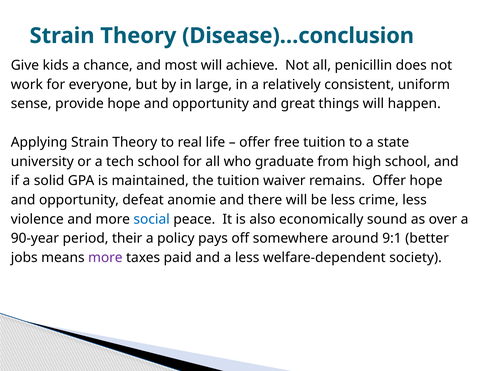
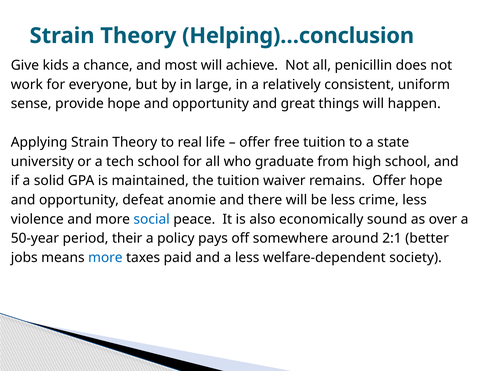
Disease)…conclusion: Disease)…conclusion -> Helping)…conclusion (298, 36)
90-year: 90-year -> 50-year (35, 238)
9:1: 9:1 -> 2:1 (392, 238)
more colour: purple -> blue (105, 257)
